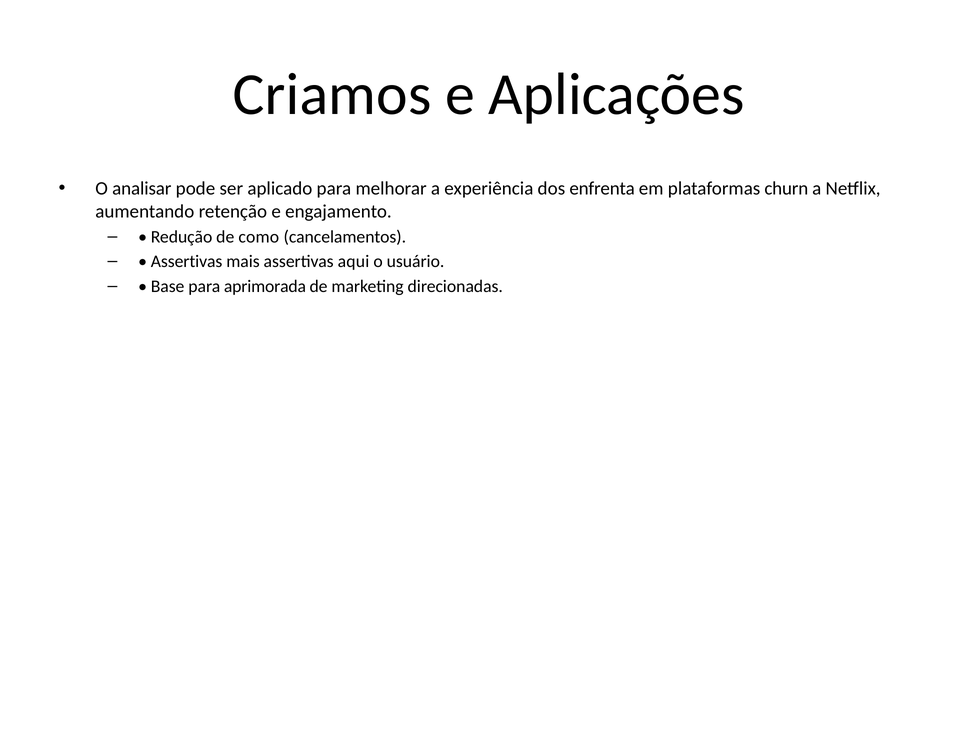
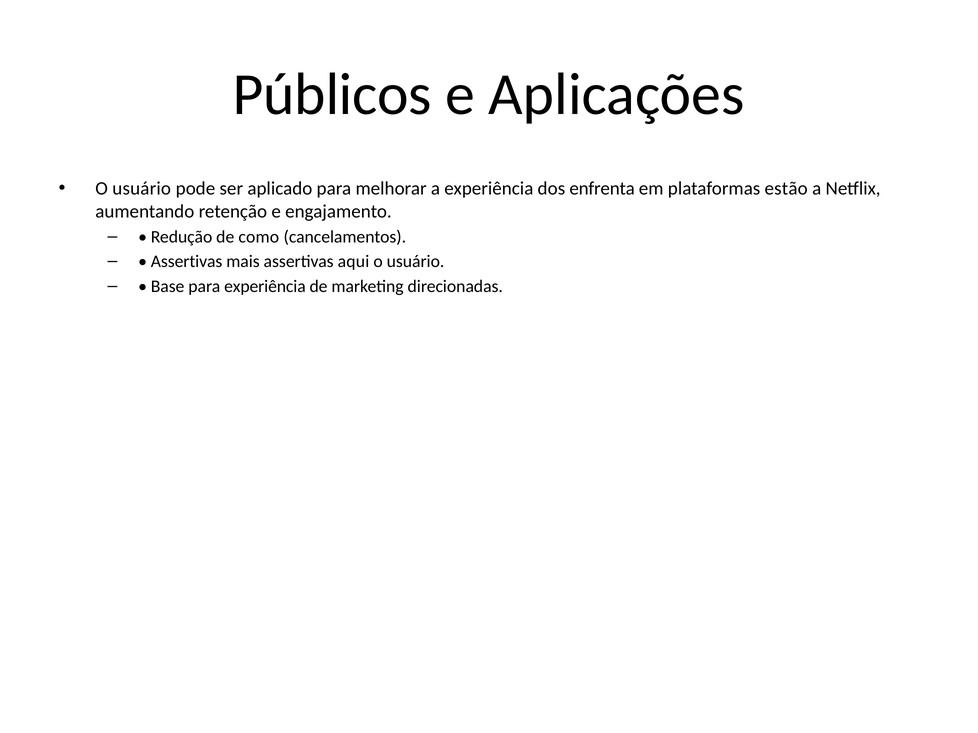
Criamos: Criamos -> Públicos (332, 95)
analisar: analisar -> usuário (142, 189)
churn: churn -> estão (786, 189)
para aprimorada: aprimorada -> experiência (265, 287)
